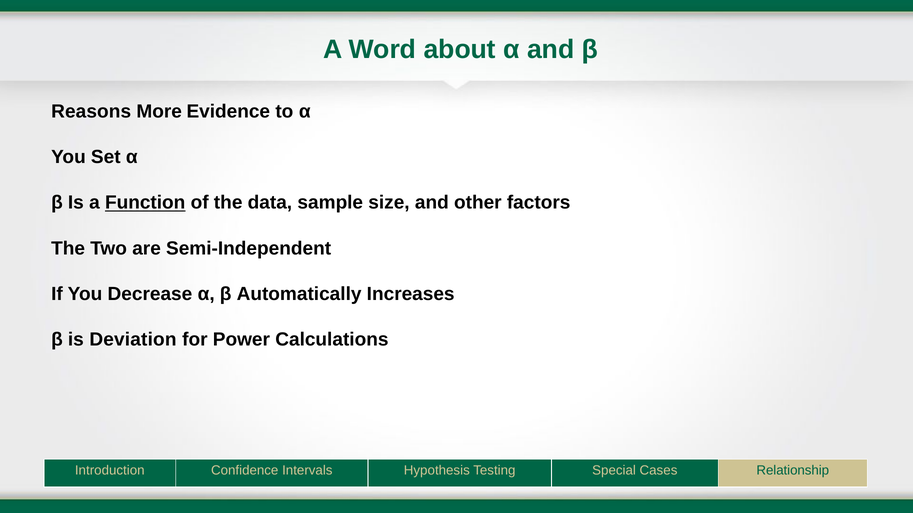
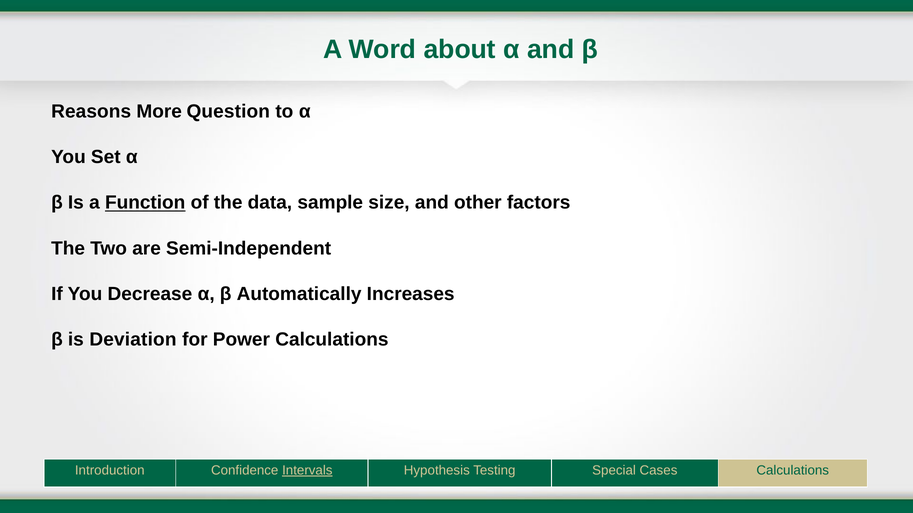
Evidence: Evidence -> Question (228, 112)
Intervals underline: none -> present (307, 471)
Cases Relationship: Relationship -> Calculations (793, 471)
